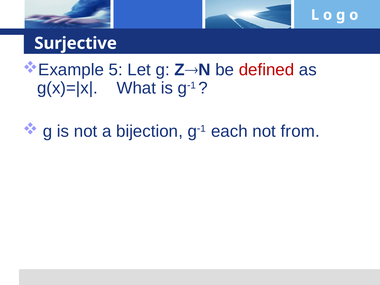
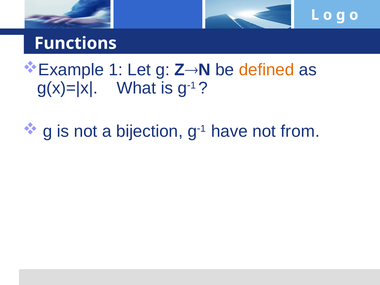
Surjective: Surjective -> Functions (76, 43)
5: 5 -> 1 (116, 70)
defined colour: red -> orange (266, 70)
each: each -> have (229, 131)
